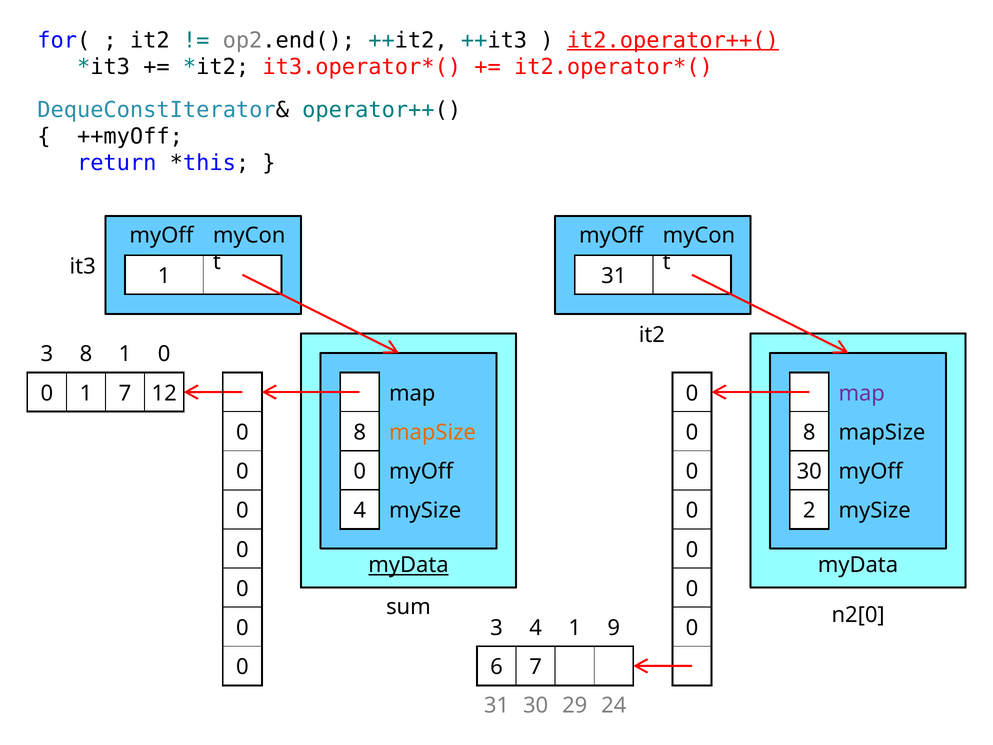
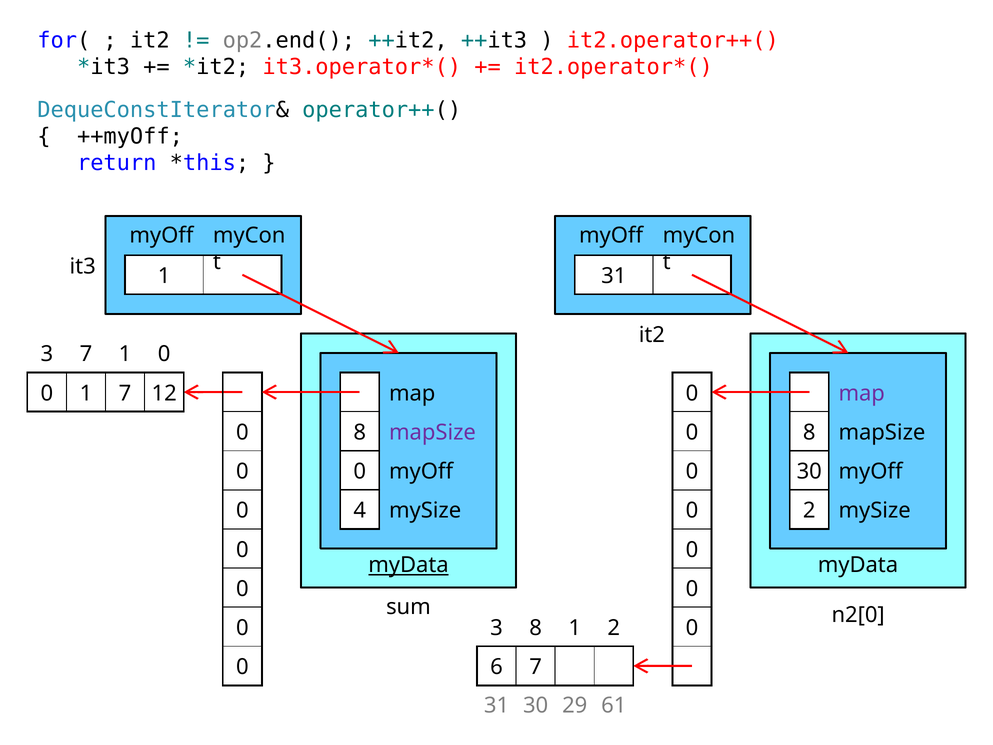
it2.operator++( underline: present -> none (673, 40)
3 8: 8 -> 7 (86, 354)
mapSize colour: orange -> purple (432, 432)
3 4: 4 -> 8 (536, 628)
1 9: 9 -> 2 (614, 628)
24: 24 -> 61 (614, 705)
